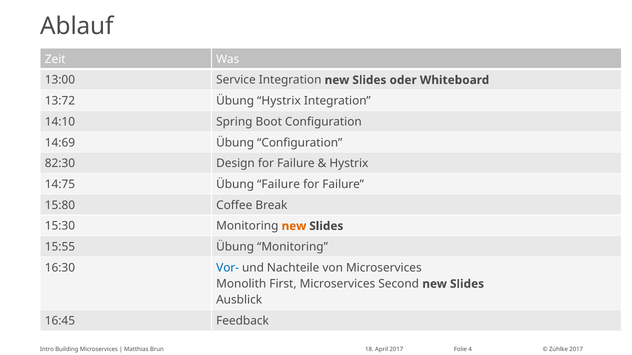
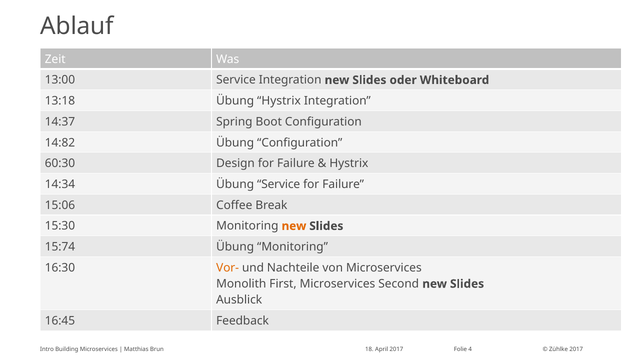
13:72: 13:72 -> 13:18 (60, 101)
14:10: 14:10 -> 14:37 (60, 122)
14:69: 14:69 -> 14:82 (60, 143)
82:30: 82:30 -> 60:30 (60, 164)
14:75: 14:75 -> 14:34 (60, 185)
Übung Failure: Failure -> Service (279, 185)
15:80: 15:80 -> 15:06 (60, 205)
15:55: 15:55 -> 15:74 (60, 247)
Vor- colour: blue -> orange (228, 268)
